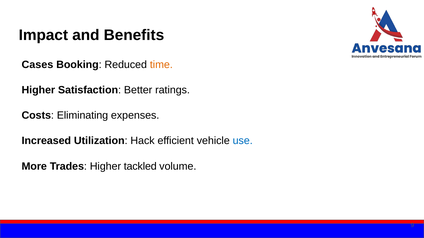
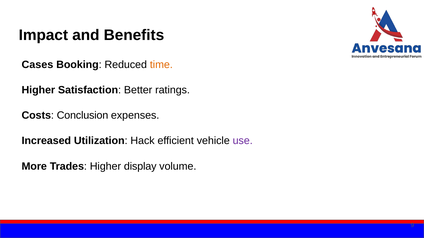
Eliminating: Eliminating -> Conclusion (83, 116)
use colour: blue -> purple (243, 141)
tackled: tackled -> display (140, 167)
